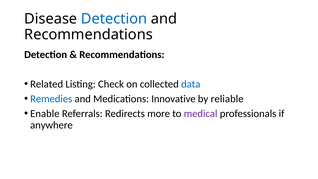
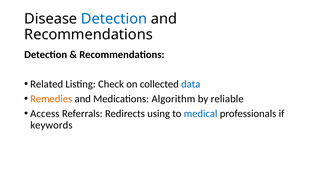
Remedies colour: blue -> orange (51, 99)
Innovative: Innovative -> Algorithm (173, 99)
Enable: Enable -> Access (45, 114)
more: more -> using (159, 114)
medical colour: purple -> blue (201, 114)
anywhere: anywhere -> keywords (51, 125)
